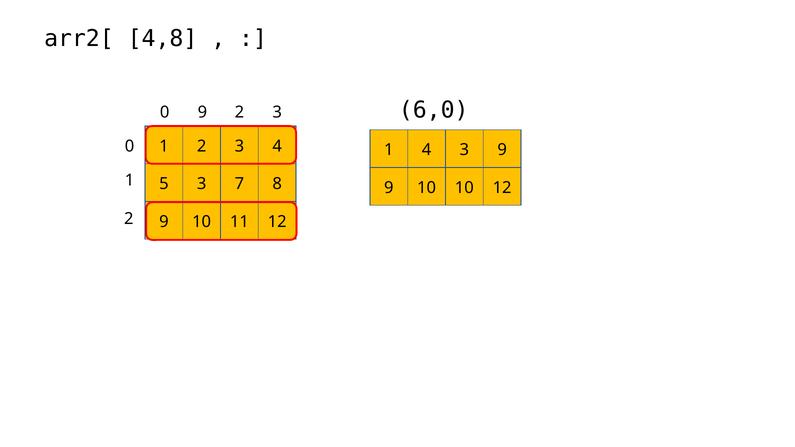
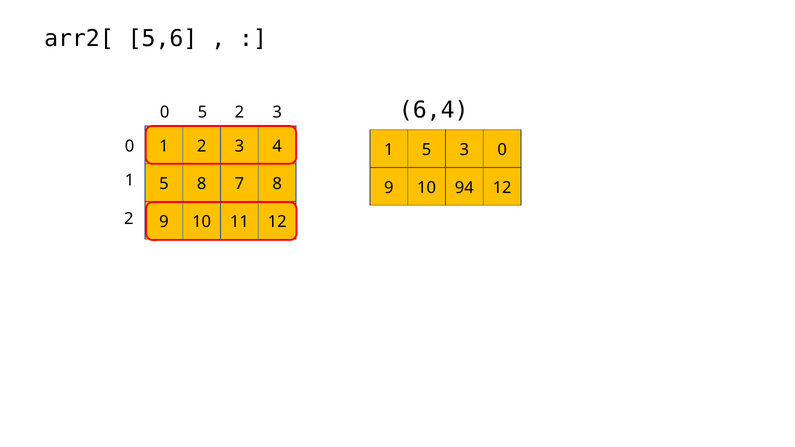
4,8: 4,8 -> 5,6 (162, 39)
6,0: 6,0 -> 6,4 (434, 110)
0 9: 9 -> 5 (202, 112)
1 4: 4 -> 5 (427, 150)
9: 9 -> 0 (502, 150)
5 3: 3 -> 8 (202, 184)
10 10: 10 -> 94 (464, 188)
